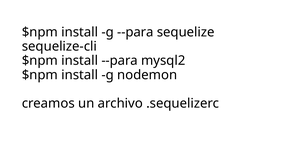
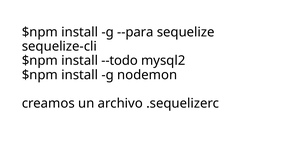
install --para: --para -> --todo (120, 60)
